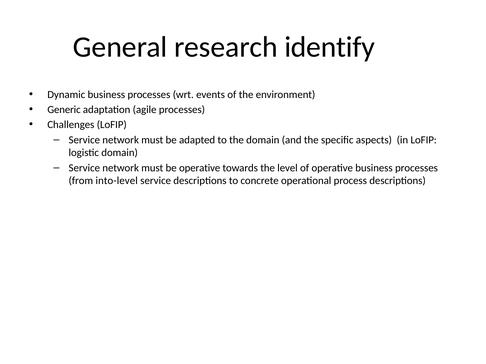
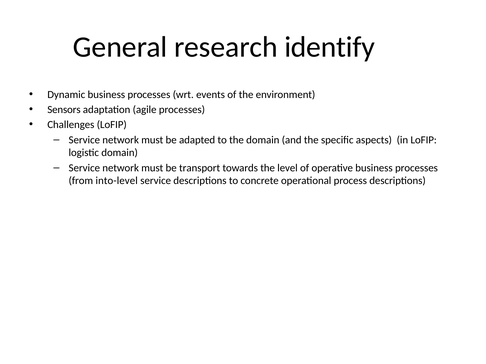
Generic: Generic -> Sensors (64, 110)
be operative: operative -> transport (200, 168)
